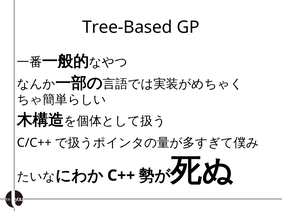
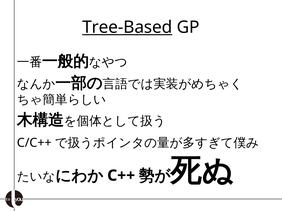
Tree-Based underline: none -> present (127, 27)
